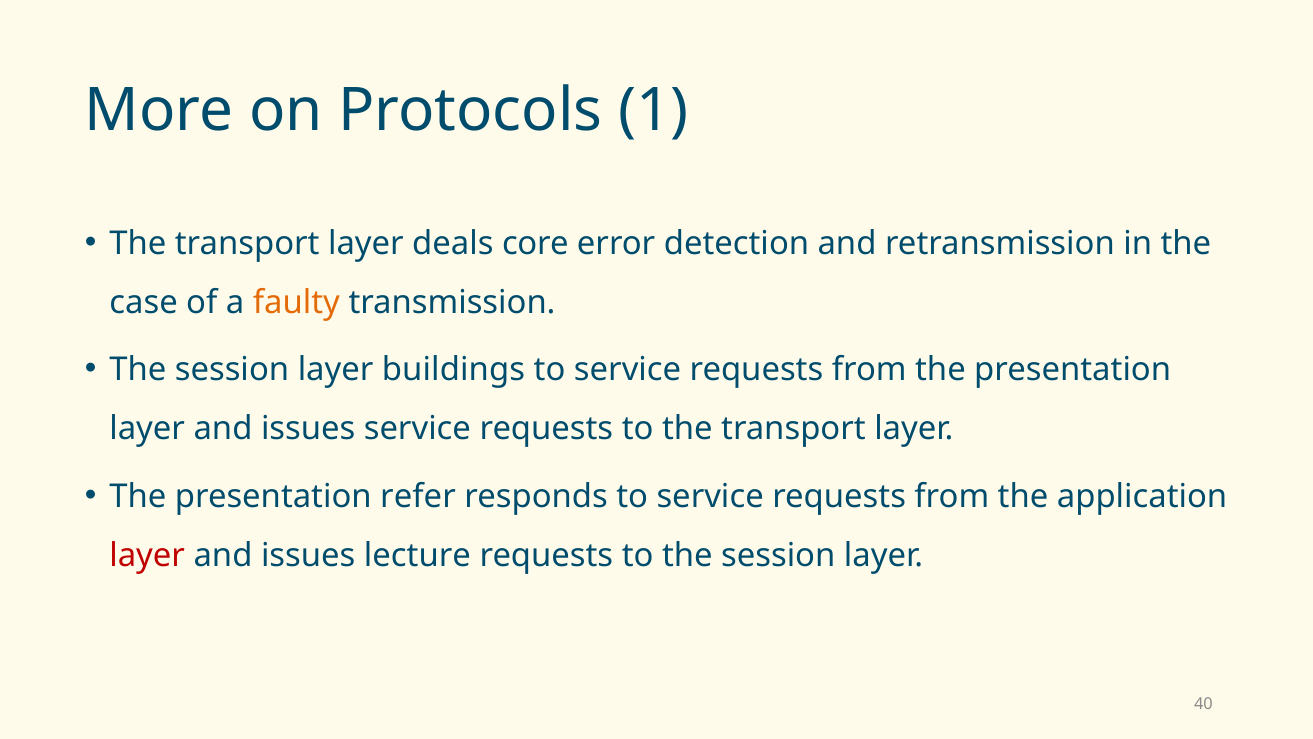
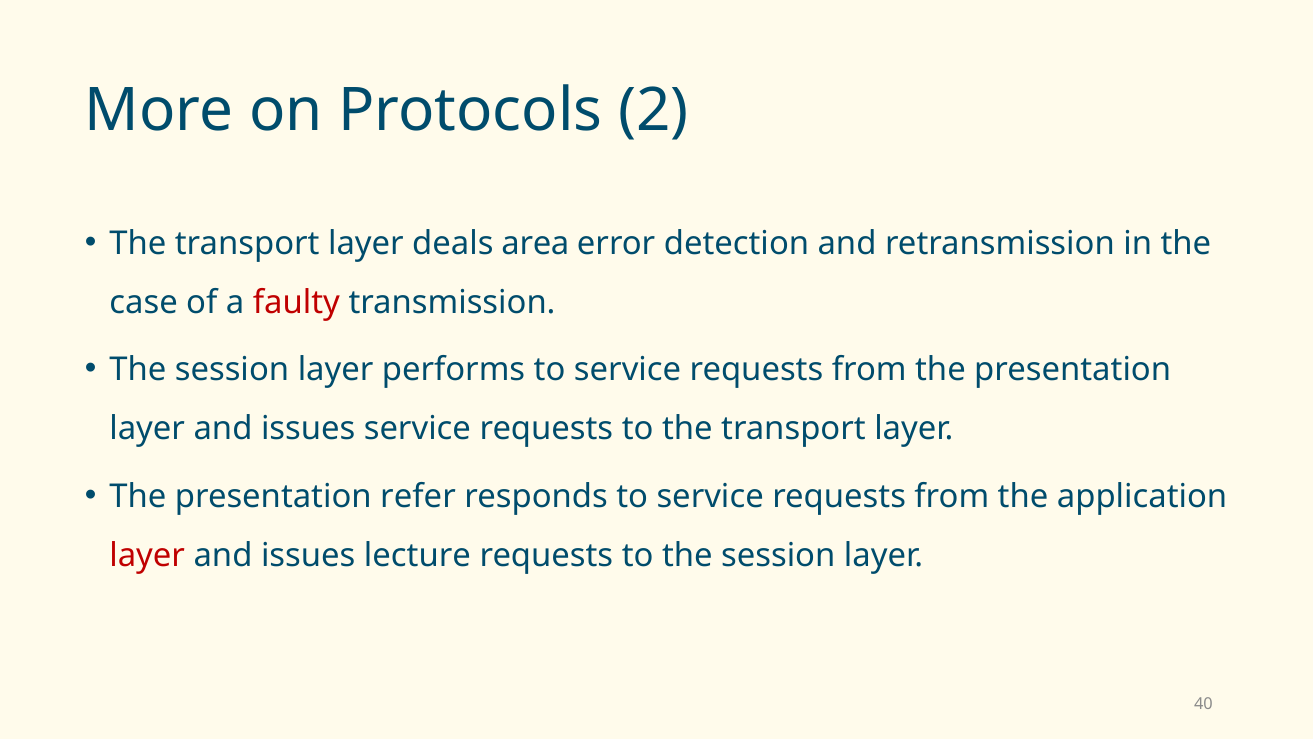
1: 1 -> 2 (654, 110)
core: core -> area (535, 243)
faulty colour: orange -> red (296, 302)
buildings: buildings -> performs (454, 370)
